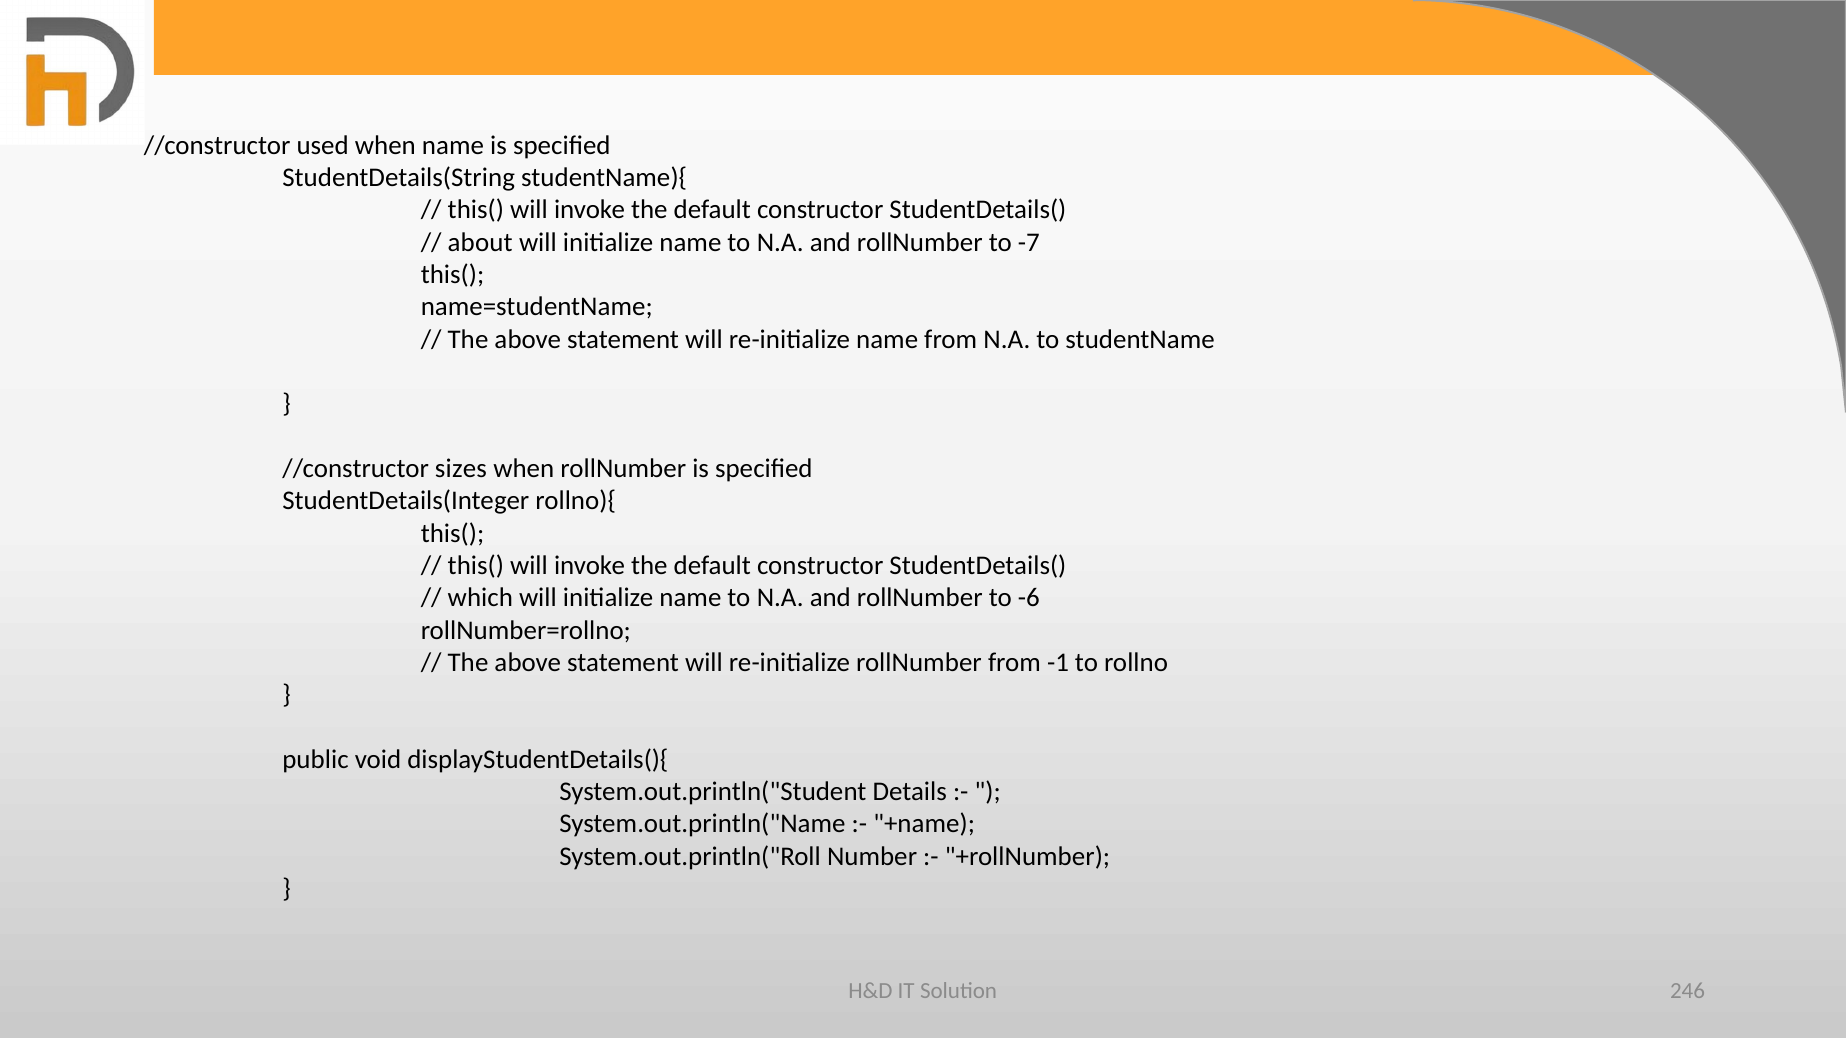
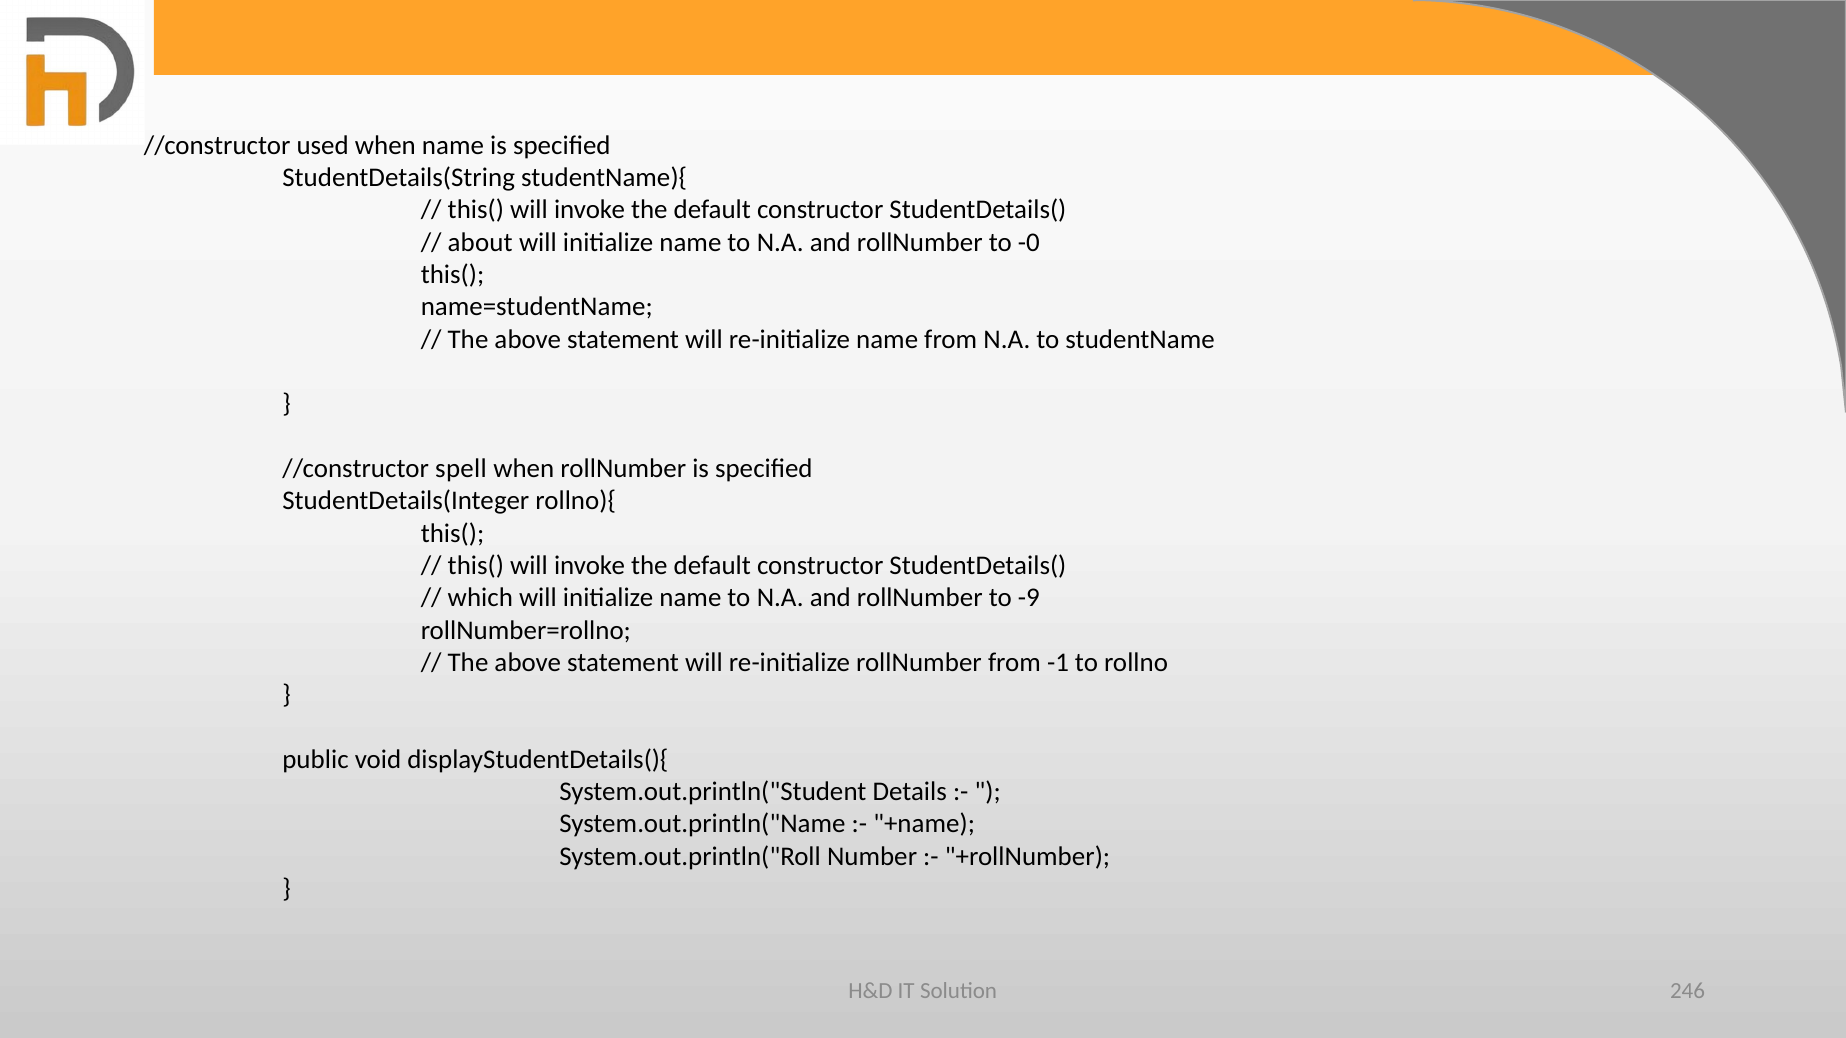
-7: -7 -> -0 (1029, 243)
sizes: sizes -> spell (461, 469)
-6: -6 -> -9 (1029, 598)
